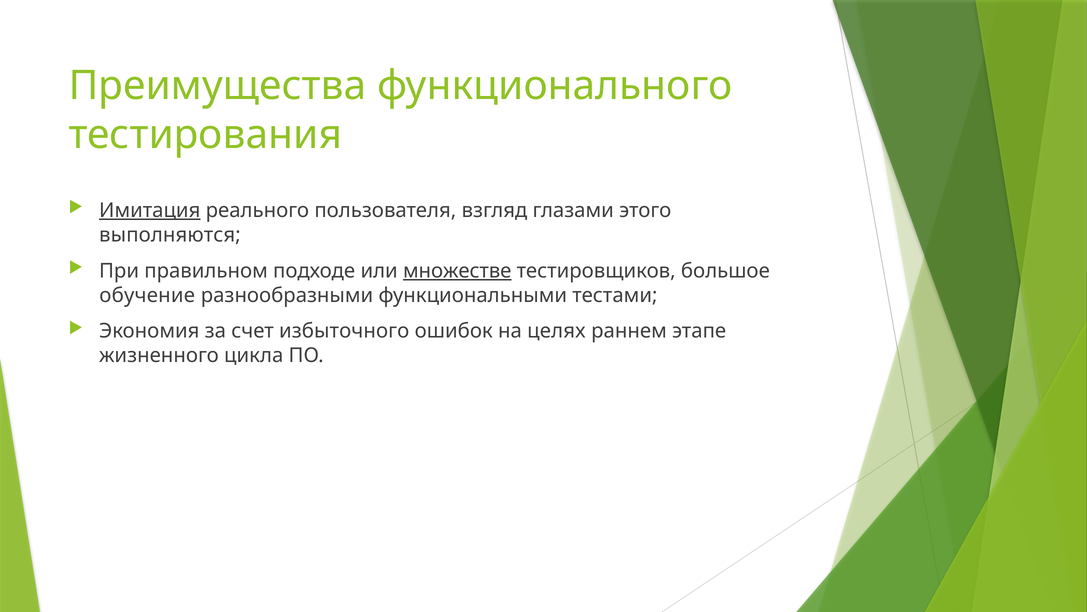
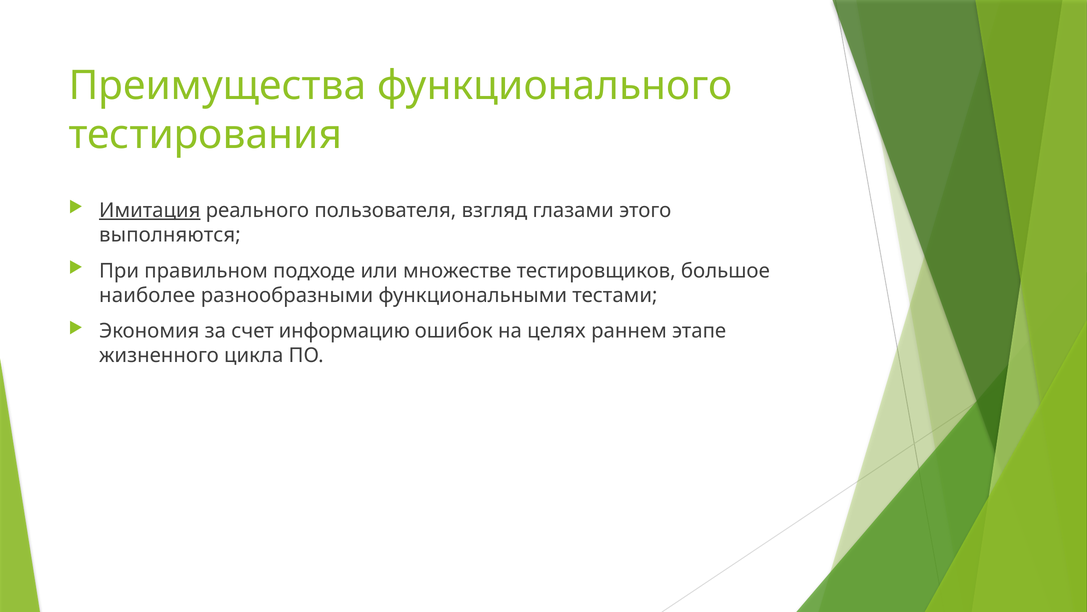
множестве underline: present -> none (457, 271)
обучение: обучение -> наиболее (147, 295)
избыточного: избыточного -> информацию (344, 331)
